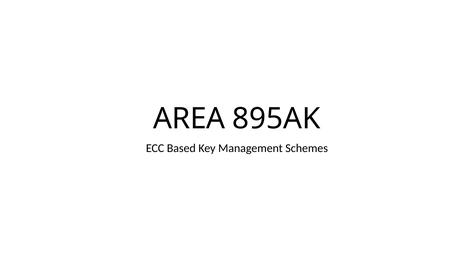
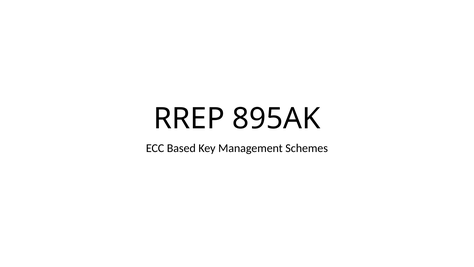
AREA: AREA -> RREP (189, 118)
